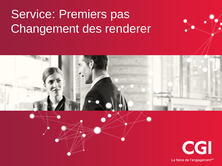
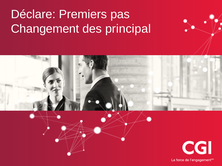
Service: Service -> Déclare (33, 14)
renderer: renderer -> principal (128, 29)
